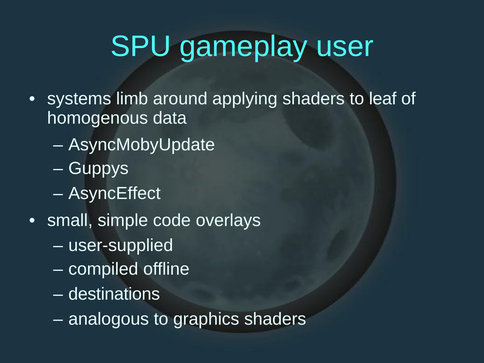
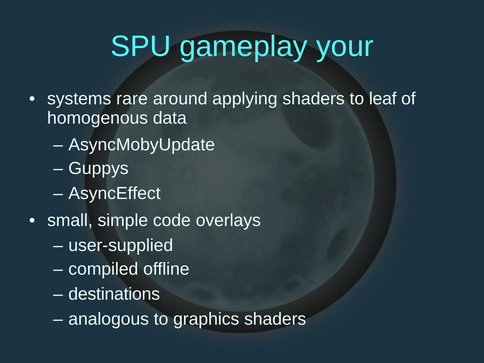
user: user -> your (345, 46)
limb: limb -> rare (132, 99)
